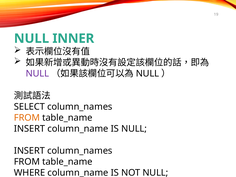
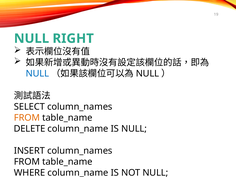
INNER: INNER -> RIGHT (73, 38)
NULL colour: purple -> blue (37, 74)
INSERT: INSERT -> DELETE (30, 129)
